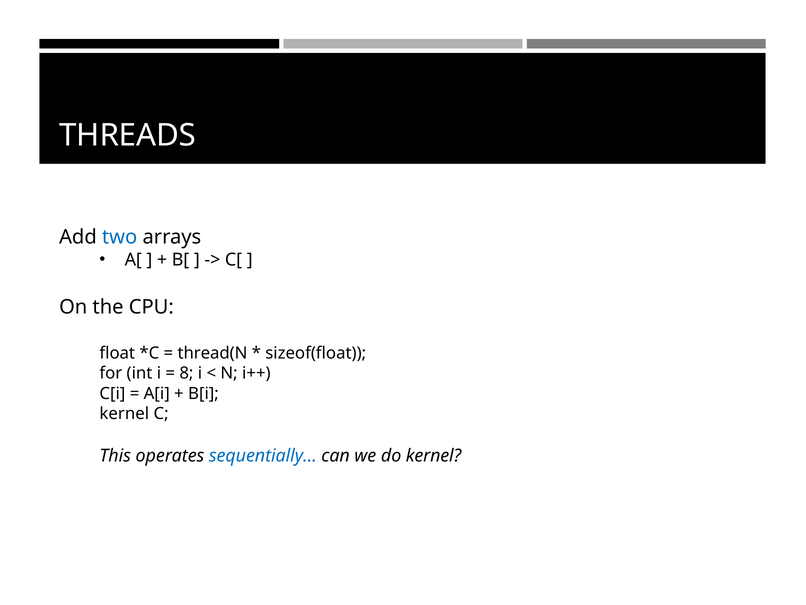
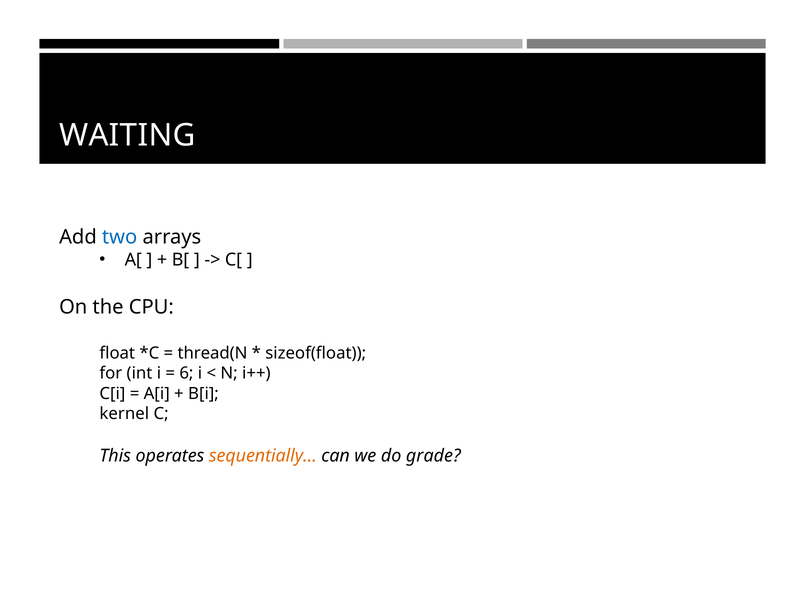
THREADS: THREADS -> WAITING (127, 135)
8: 8 -> 6 (186, 373)
sequentially… colour: blue -> orange (263, 456)
do kernel: kernel -> grade (433, 456)
